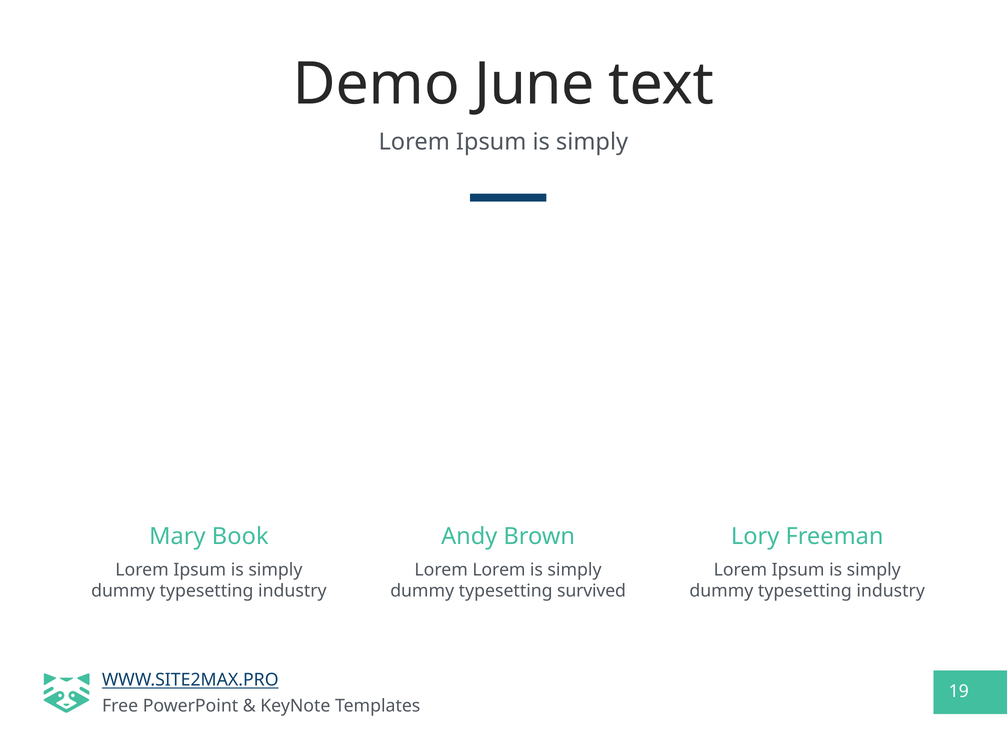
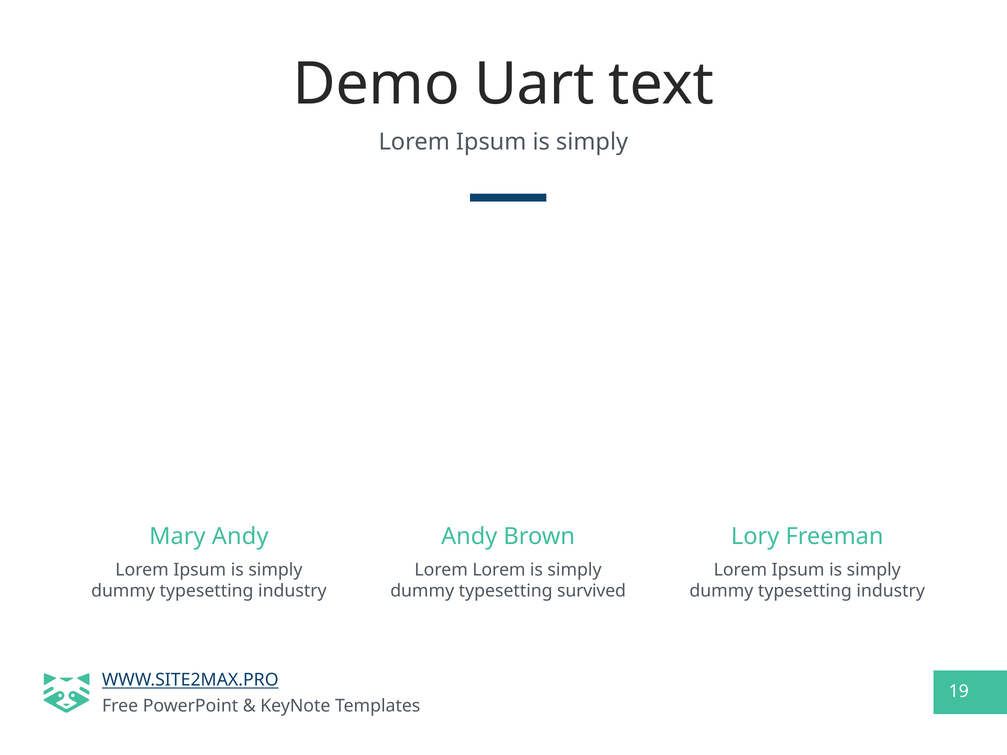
June: June -> Uart (534, 85)
Mary Book: Book -> Andy (240, 536)
